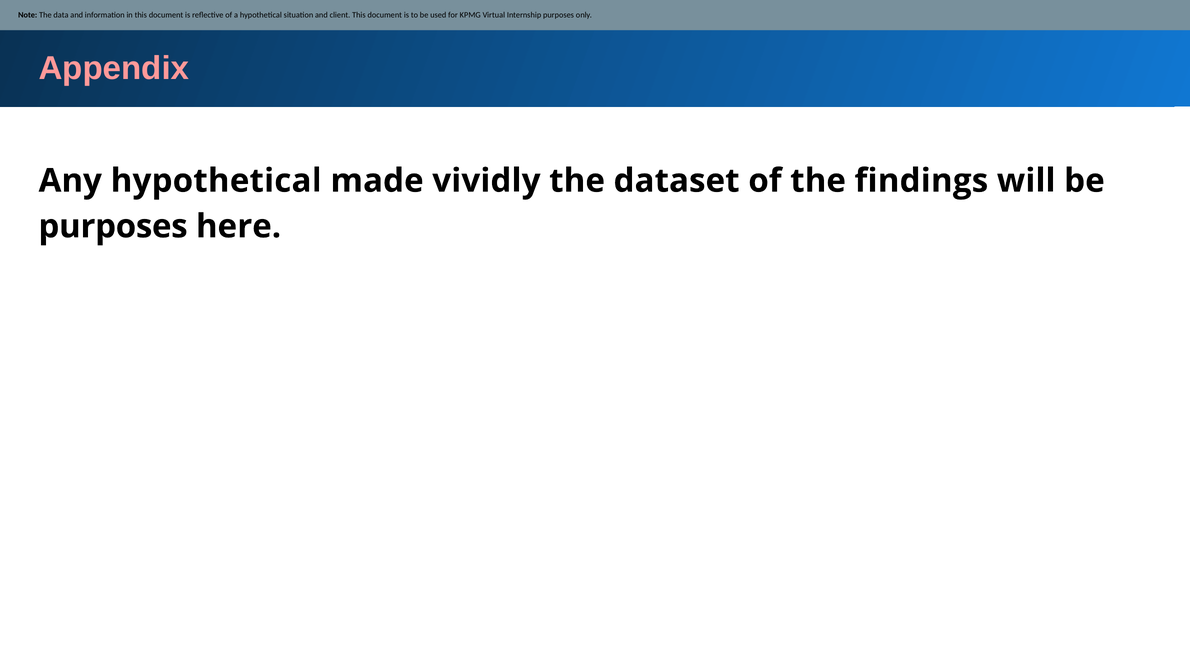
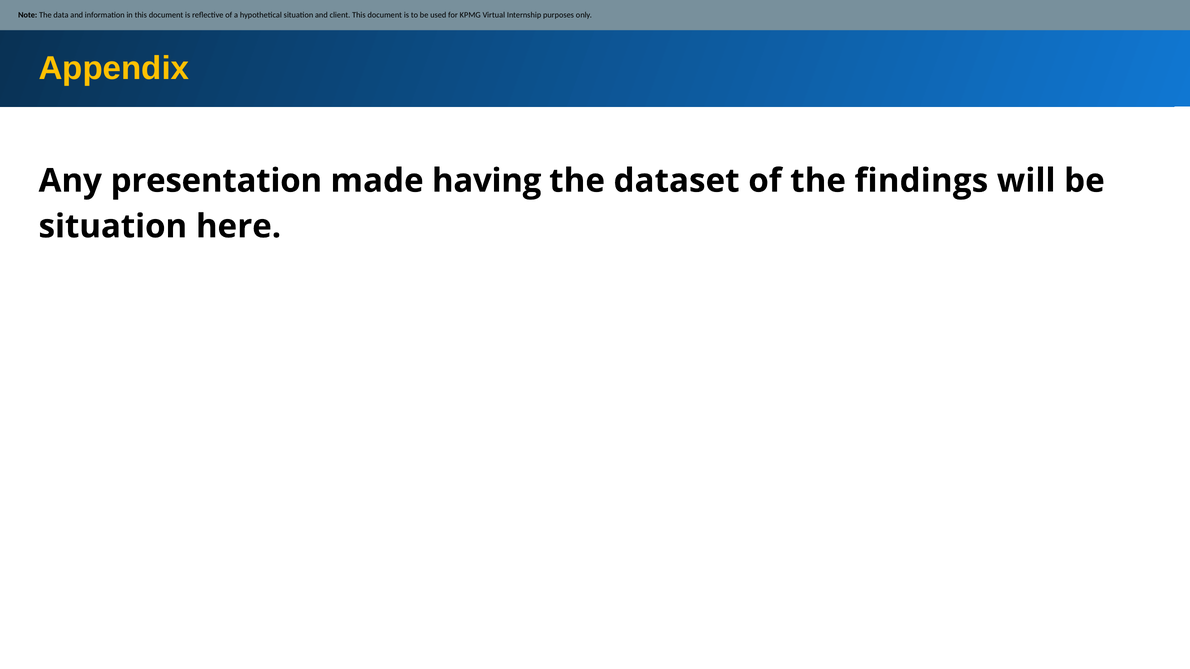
Appendix colour: pink -> yellow (114, 68)
Any hypothetical: hypothetical -> presentation (216, 181)
vividly: vividly -> having (487, 181)
purposes: purposes -> situation (113, 227)
